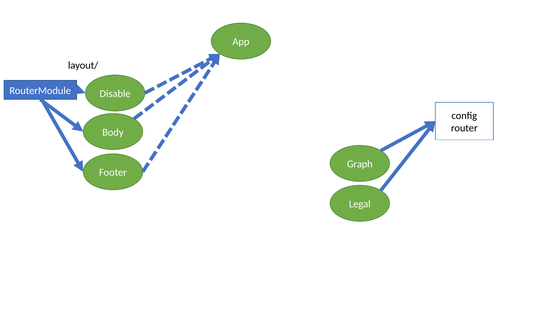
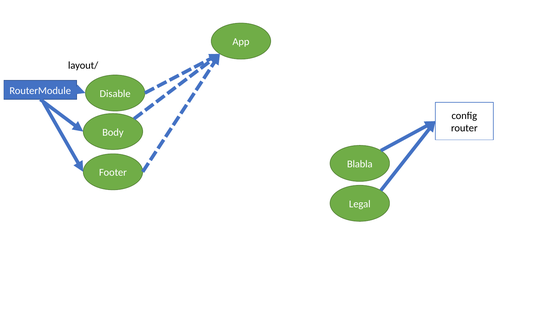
Graph: Graph -> Blabla (360, 164)
